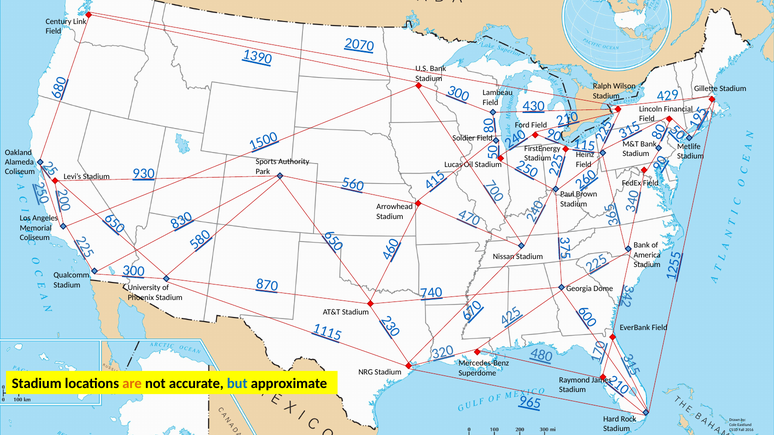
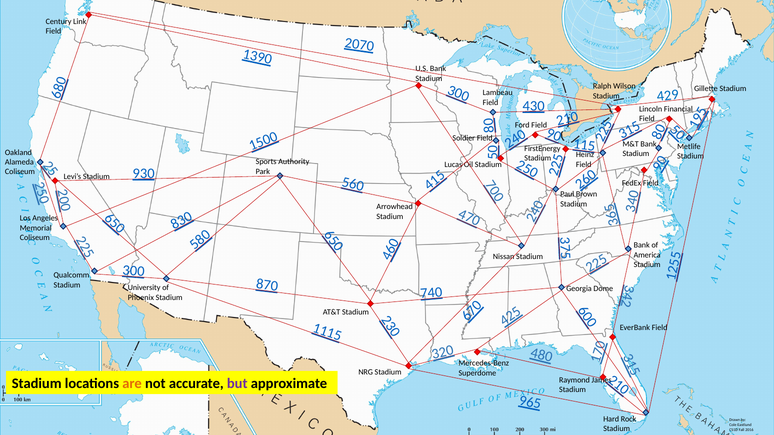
but colour: blue -> purple (237, 384)
